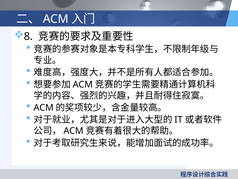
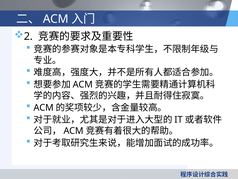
8: 8 -> 2 (28, 36)
